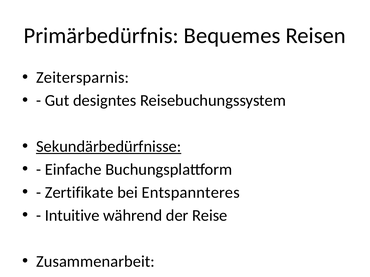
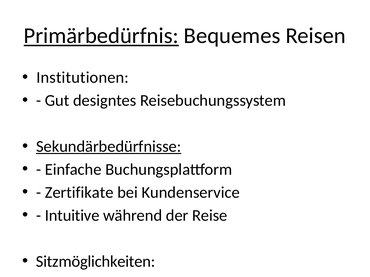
Primärbedürfnis underline: none -> present (101, 36)
Zeitersparnis: Zeitersparnis -> Institutionen (83, 78)
bei Entspannteres: Entspannteres -> Kundenservice (191, 193)
Zusammenarbeit: Zusammenarbeit -> Sitzmöglichkeiten (96, 262)
